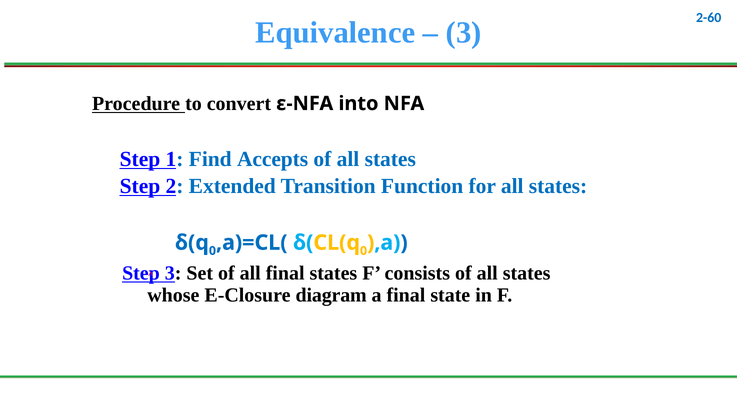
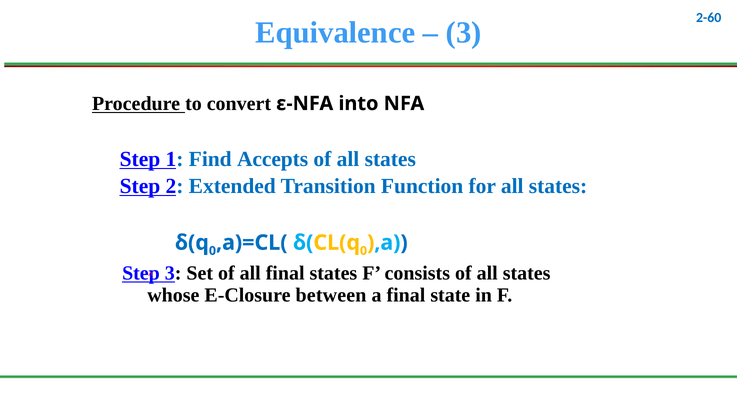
diagram: diagram -> between (331, 295)
